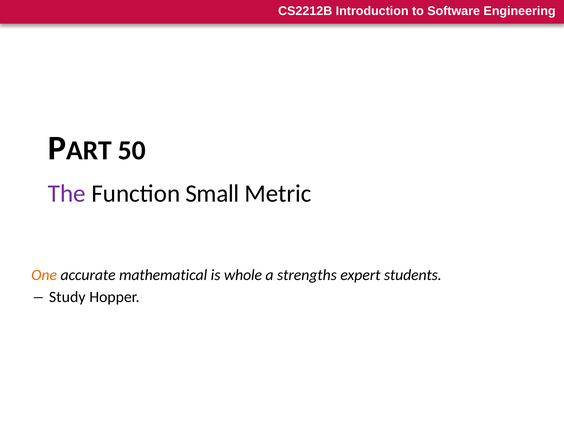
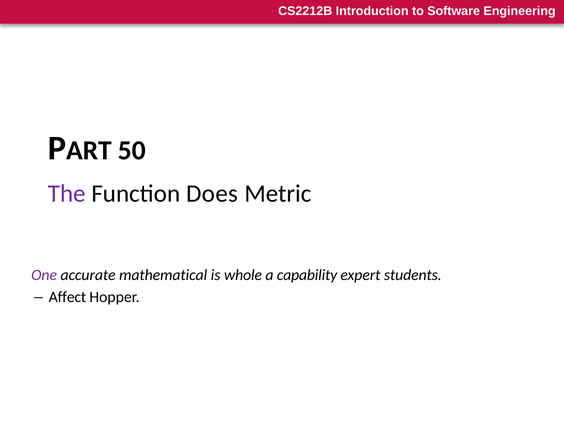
Small: Small -> Does (212, 193)
One colour: orange -> purple (44, 275)
strengths: strengths -> capability (307, 275)
Study: Study -> Affect (67, 297)
